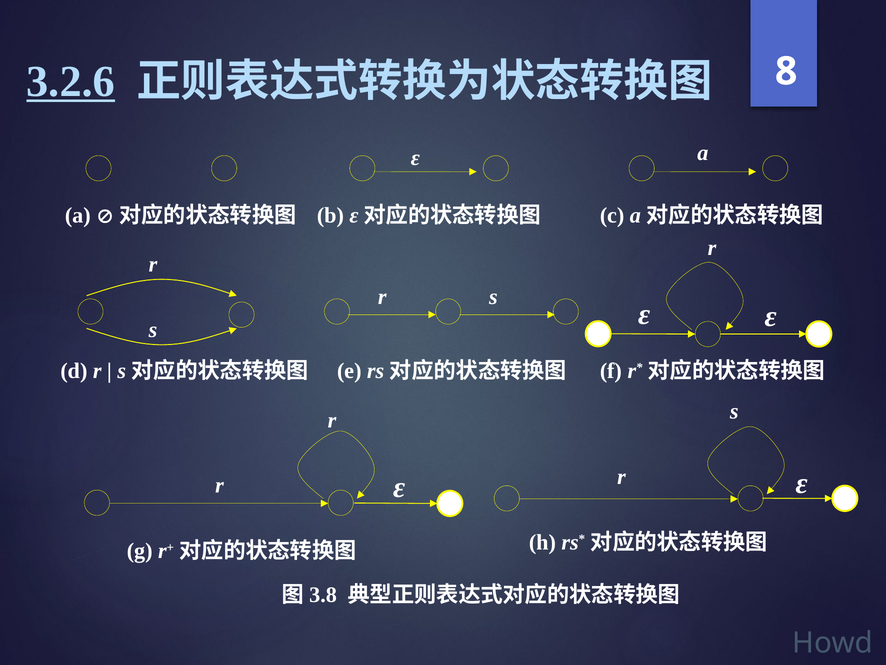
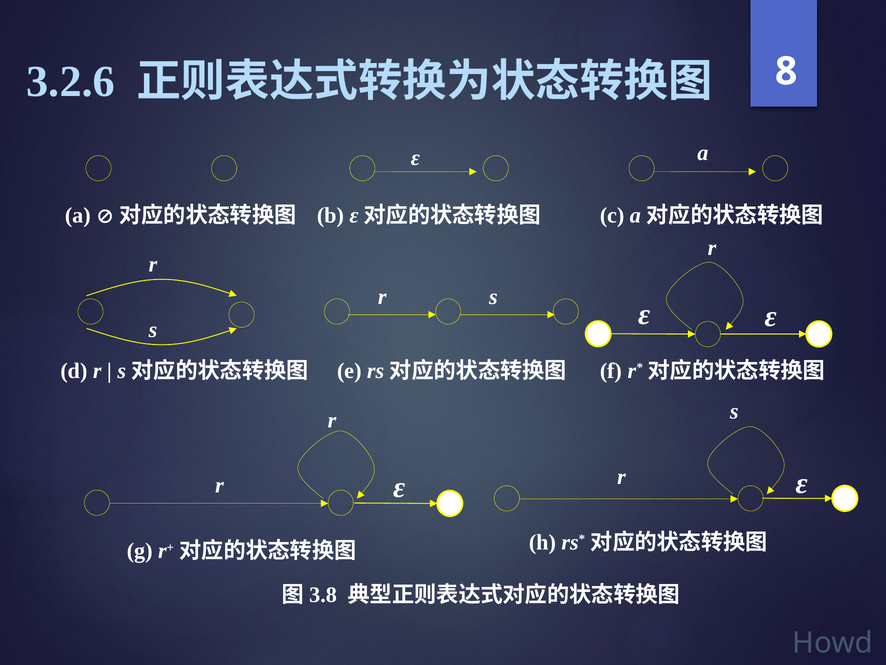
3.2.6 underline: present -> none (71, 81)
